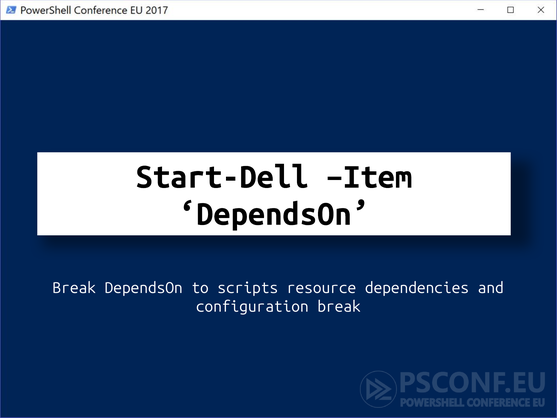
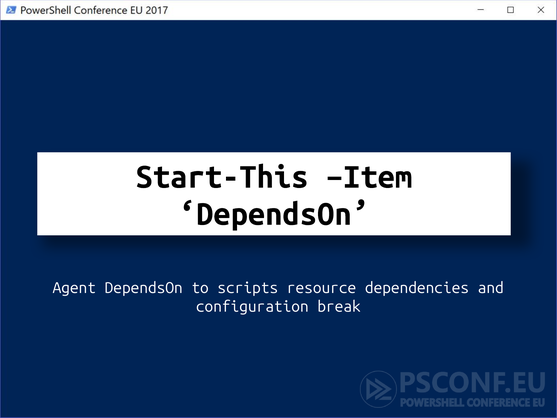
Start-Dell: Start-Dell -> Start-This (222, 177)
Break: Break -> Agent (74, 288)
